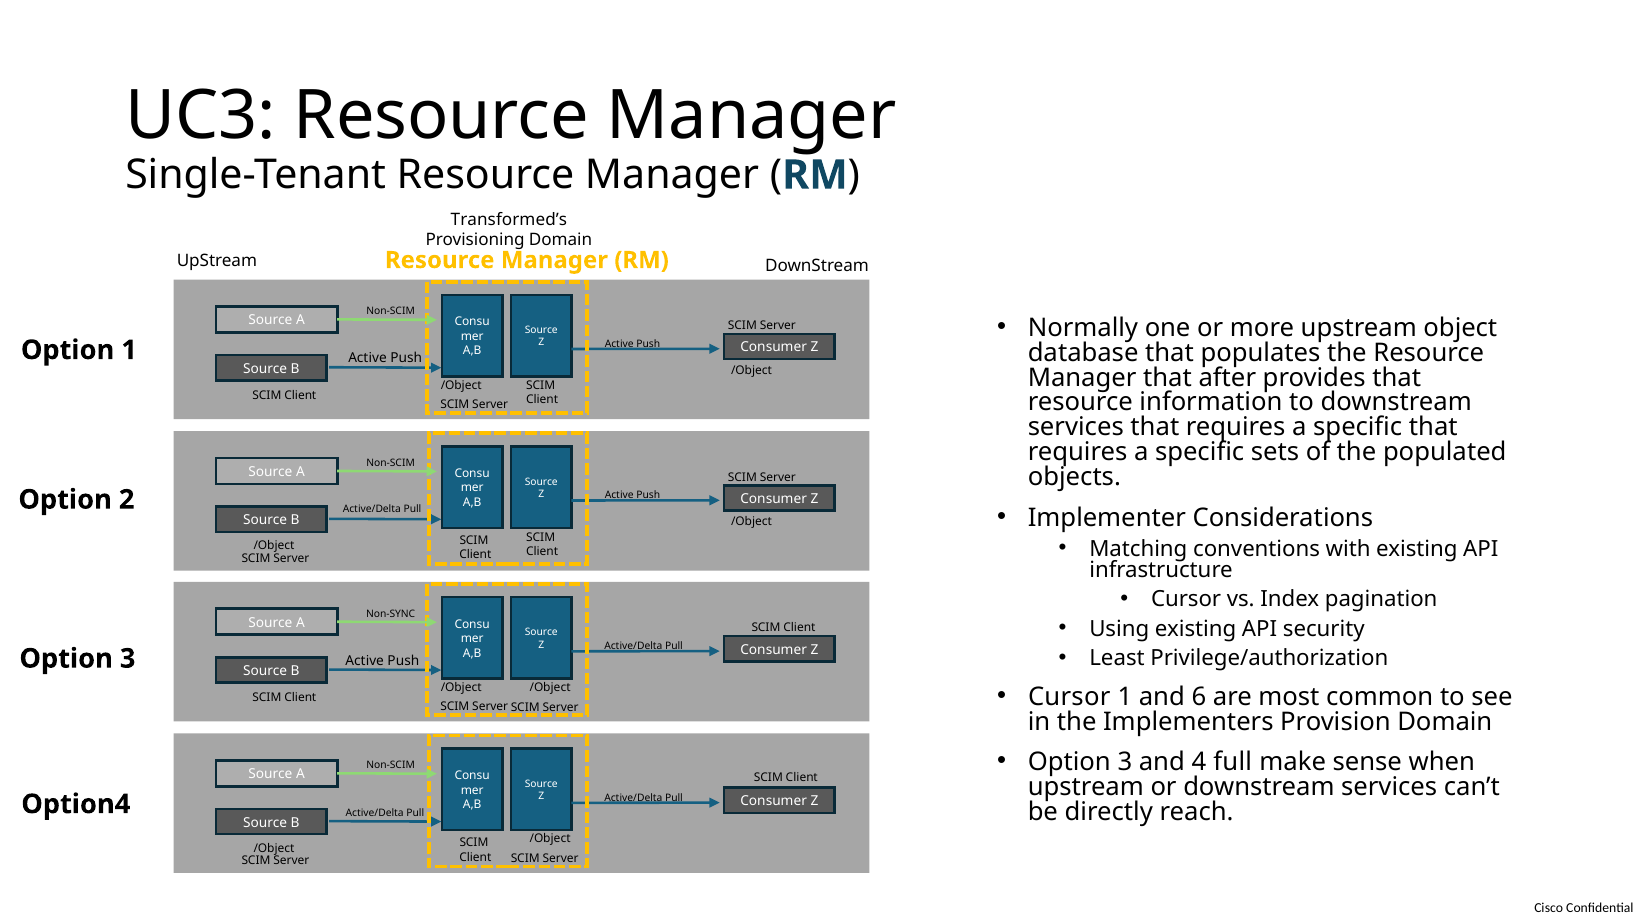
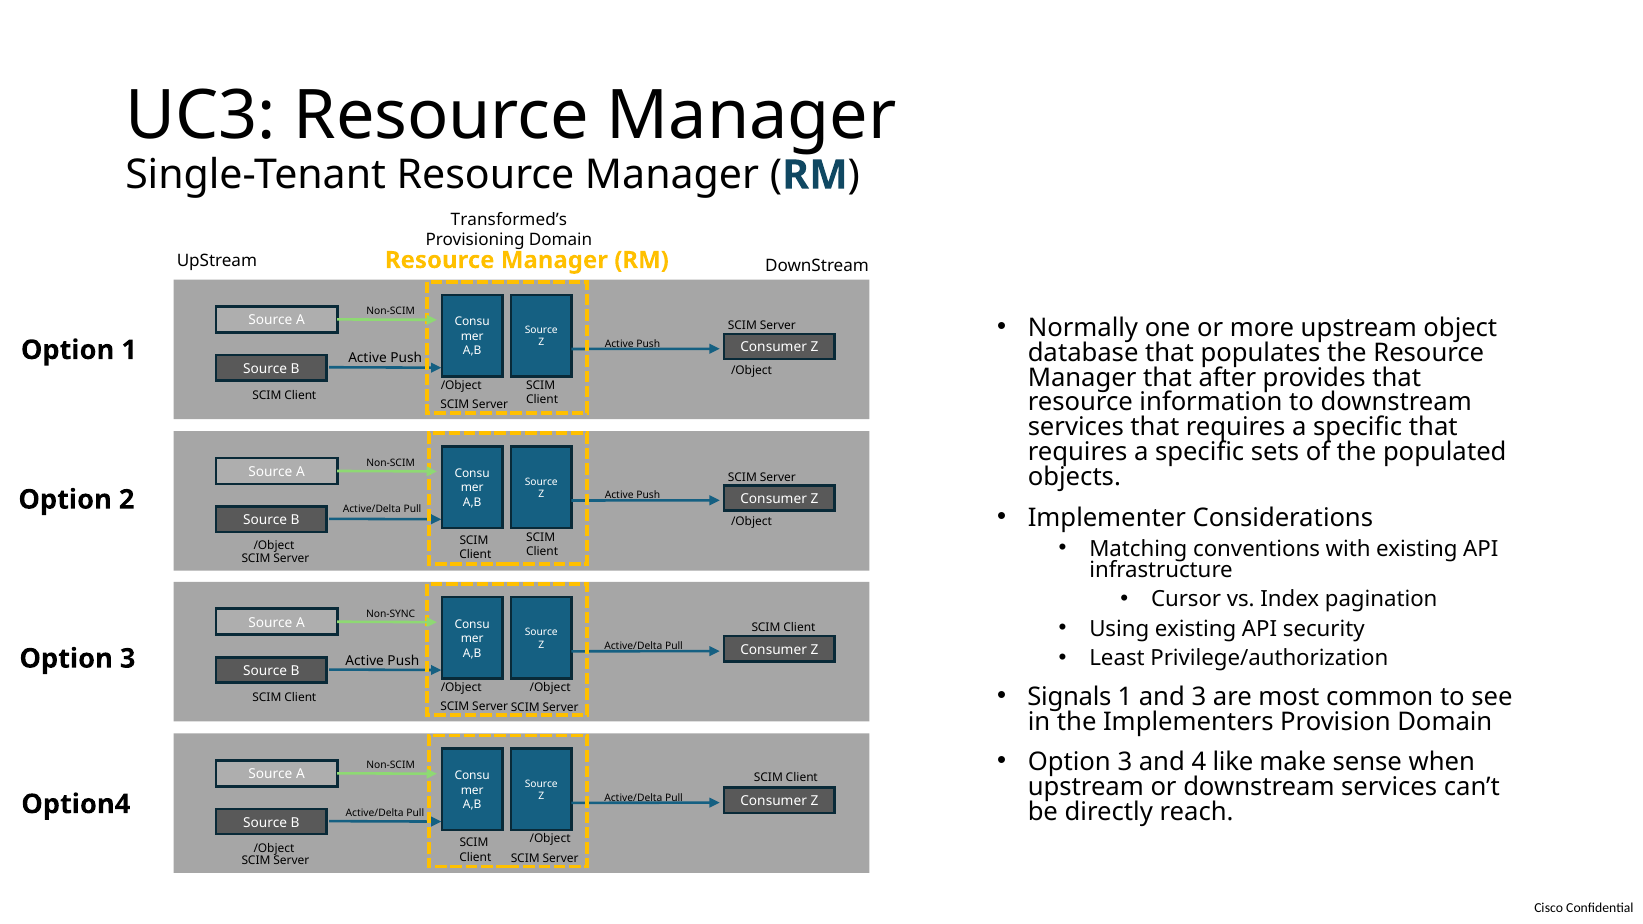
Cursor: Cursor -> Signals (1069, 697)
and 6: 6 -> 3 (1199, 697)
full: full -> like (1233, 762)
